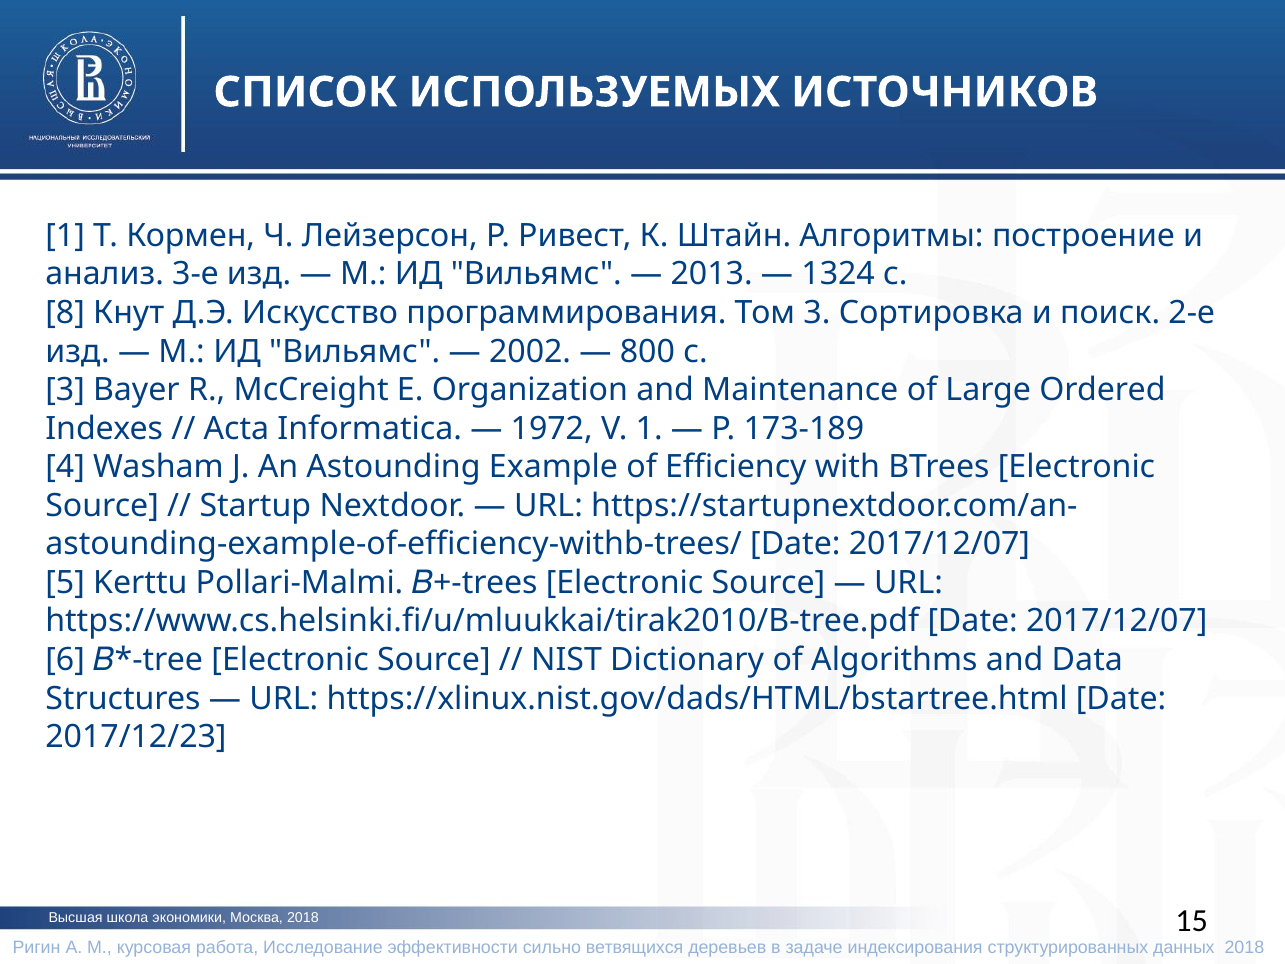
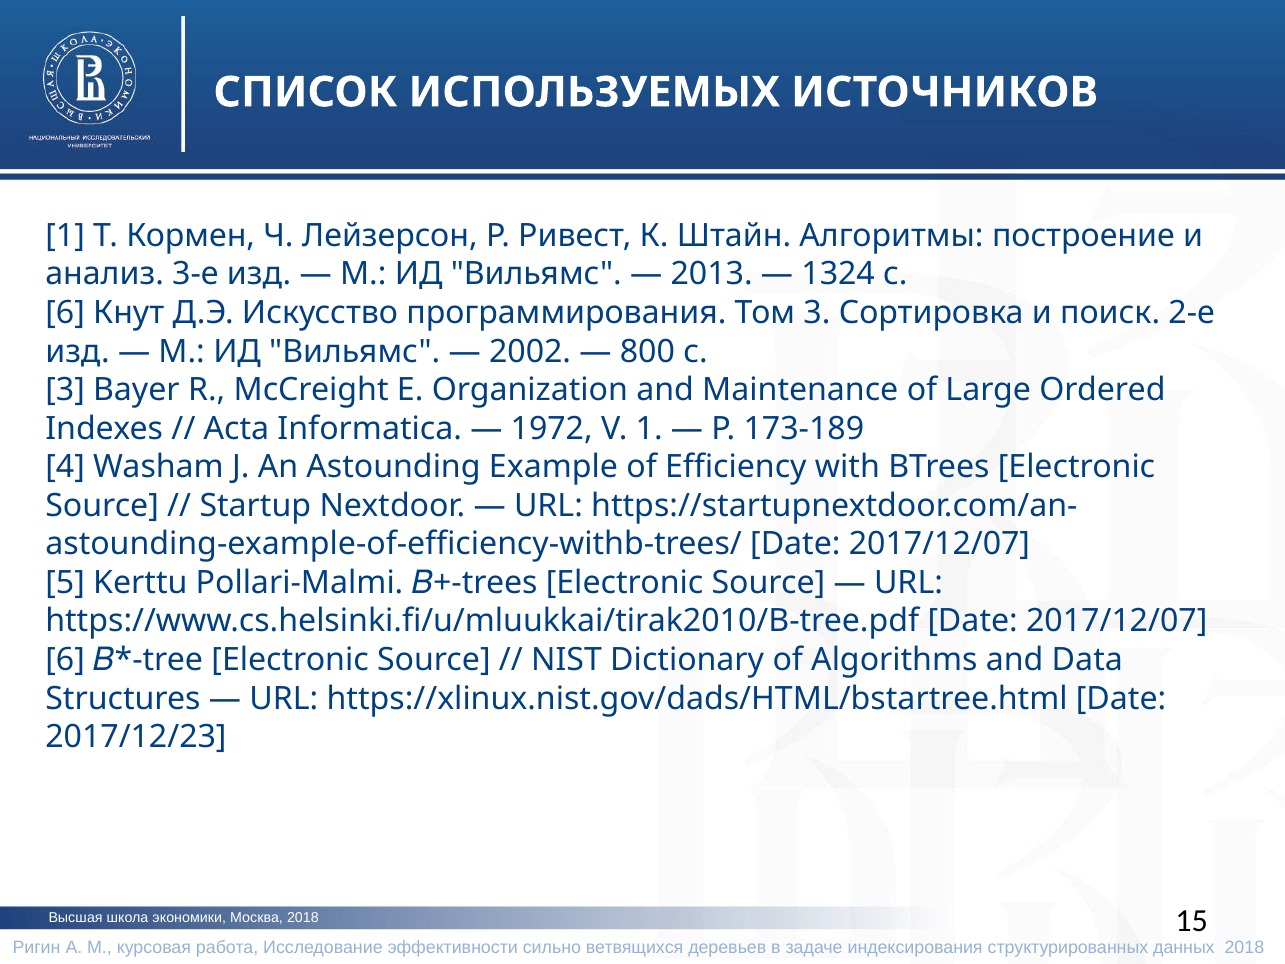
8: 8 -> 6 (65, 313)
